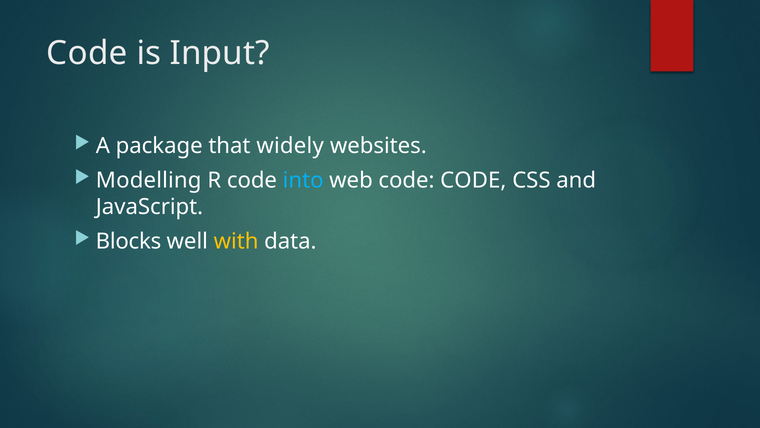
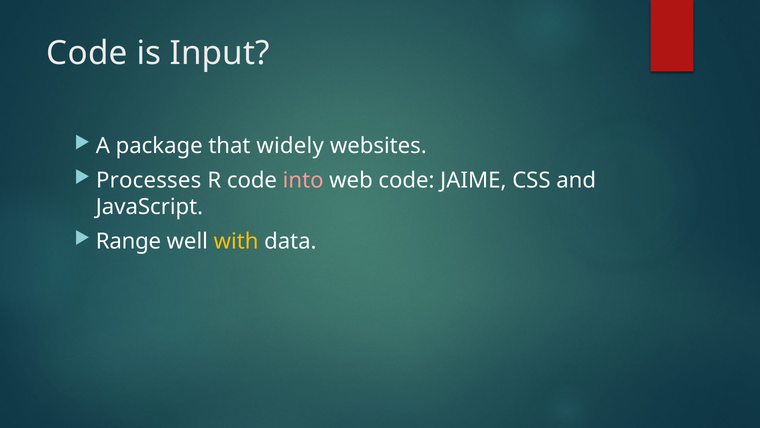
Modelling: Modelling -> Processes (149, 180)
into colour: light blue -> pink (303, 180)
code CODE: CODE -> JAIME (473, 180)
Blocks: Blocks -> Range (128, 241)
